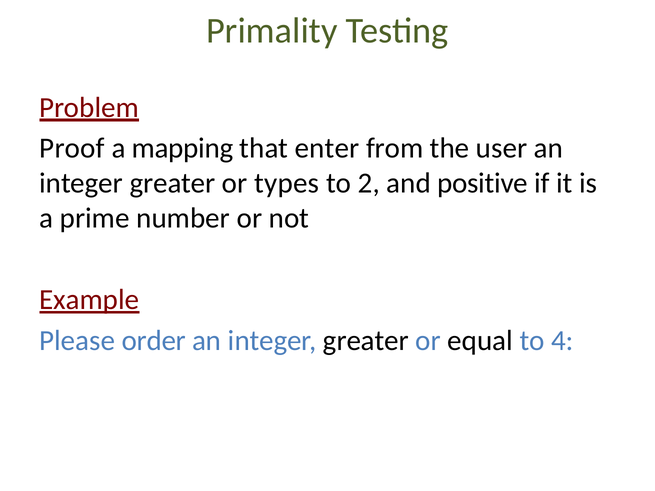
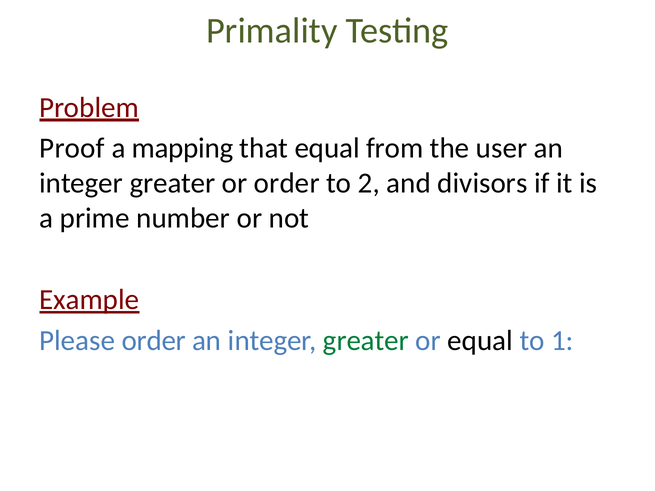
that enter: enter -> equal (327, 148)
or types: types -> order (287, 183)
positive: positive -> divisors (482, 183)
greater colour: black -> green (366, 341)
4: 4 -> 1 (562, 341)
